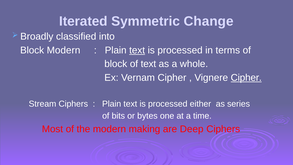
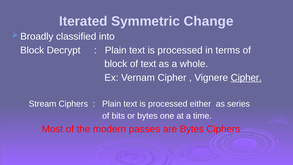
Block Modern: Modern -> Decrypt (64, 50)
text underline: present -> none (137, 50)
making: making -> passes (144, 129)
are Deep: Deep -> Bytes (192, 129)
